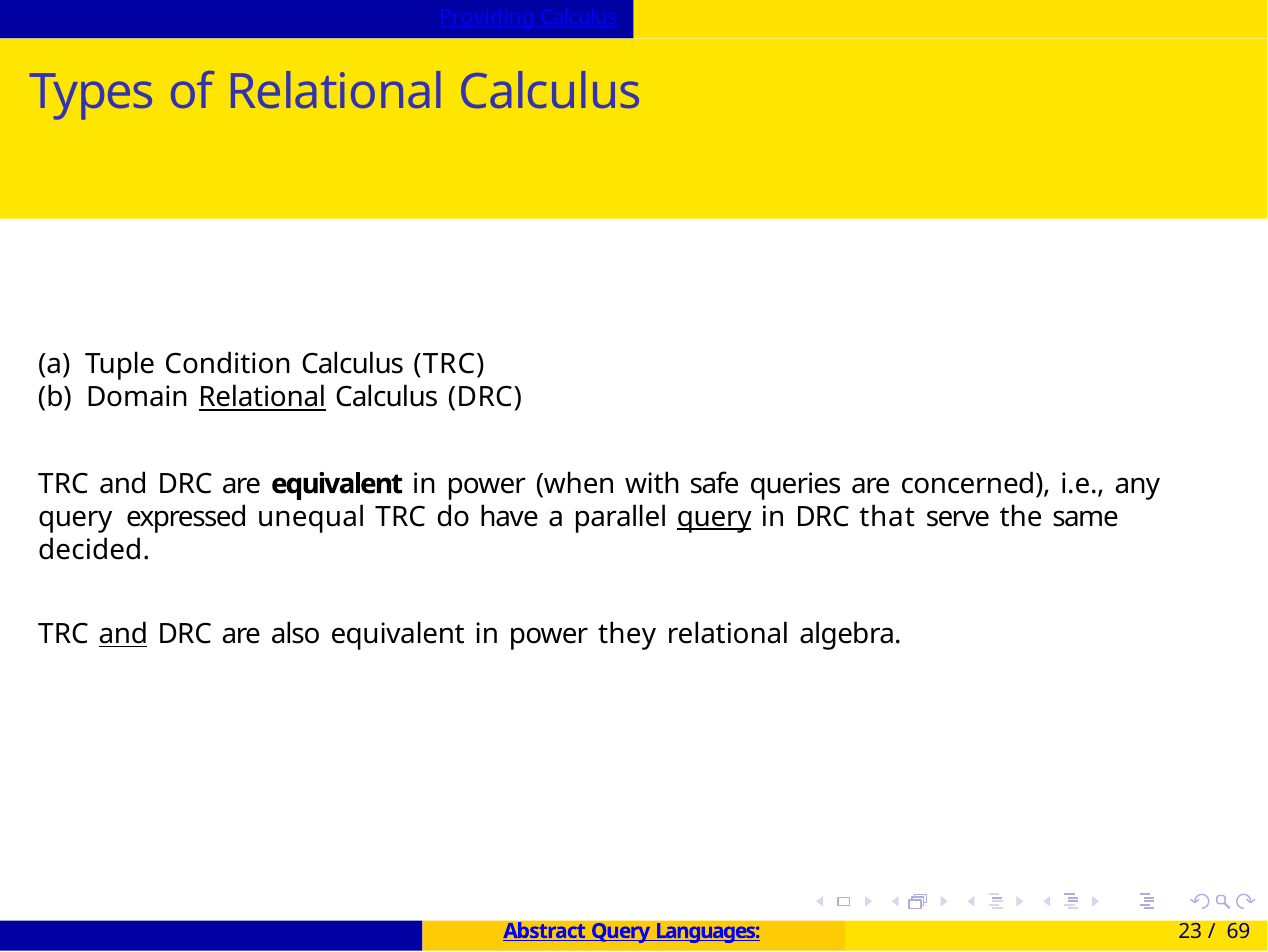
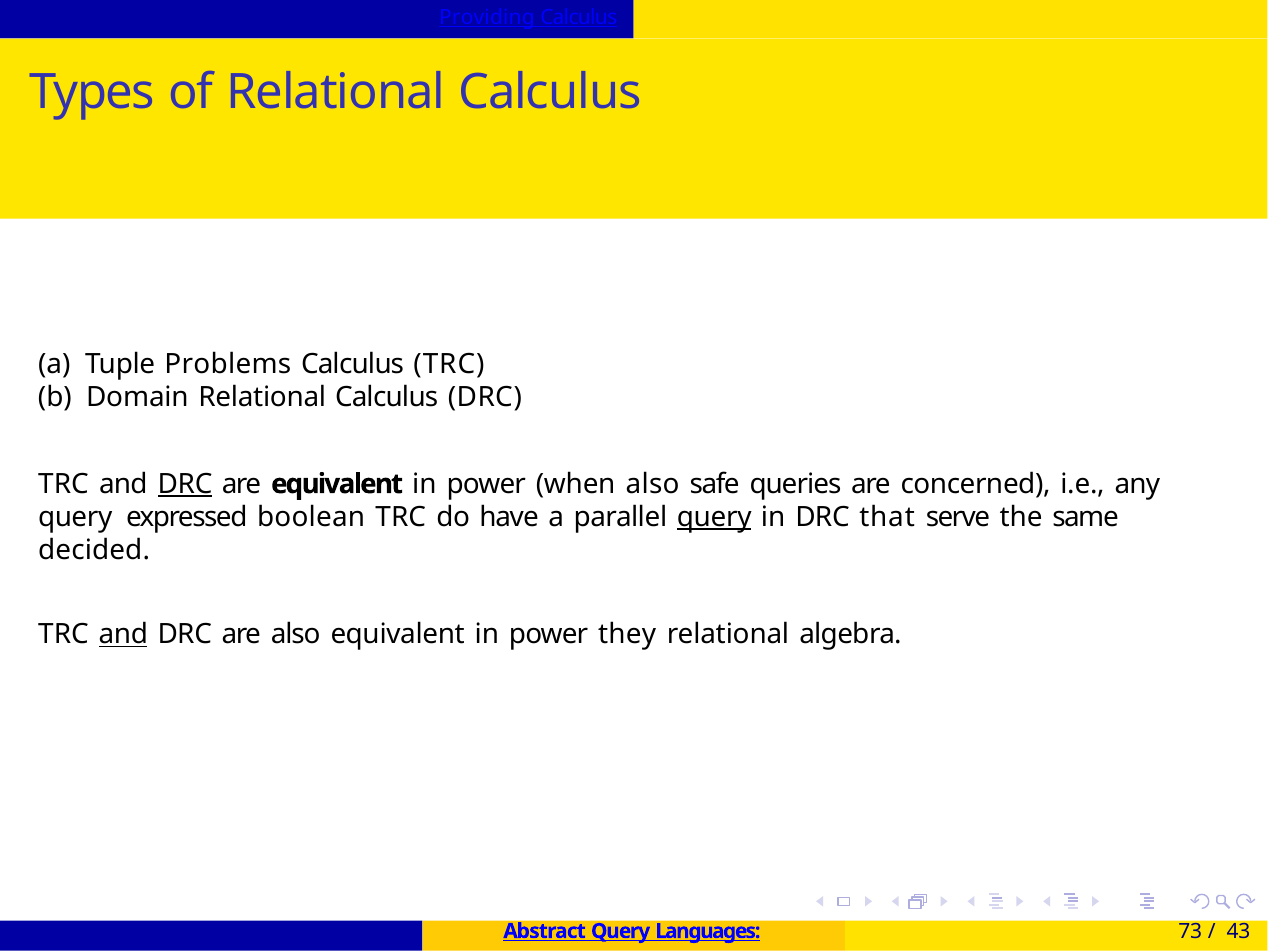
Condition: Condition -> Problems (228, 364)
Relational underline: present -> none (262, 398)
DRC underline: none -> present (185, 484)
when with: with -> also (653, 484)
unequal: unequal -> boolean (311, 517)
23: 23 -> 73 (1190, 931)
69: 69 -> 43 (1238, 931)
